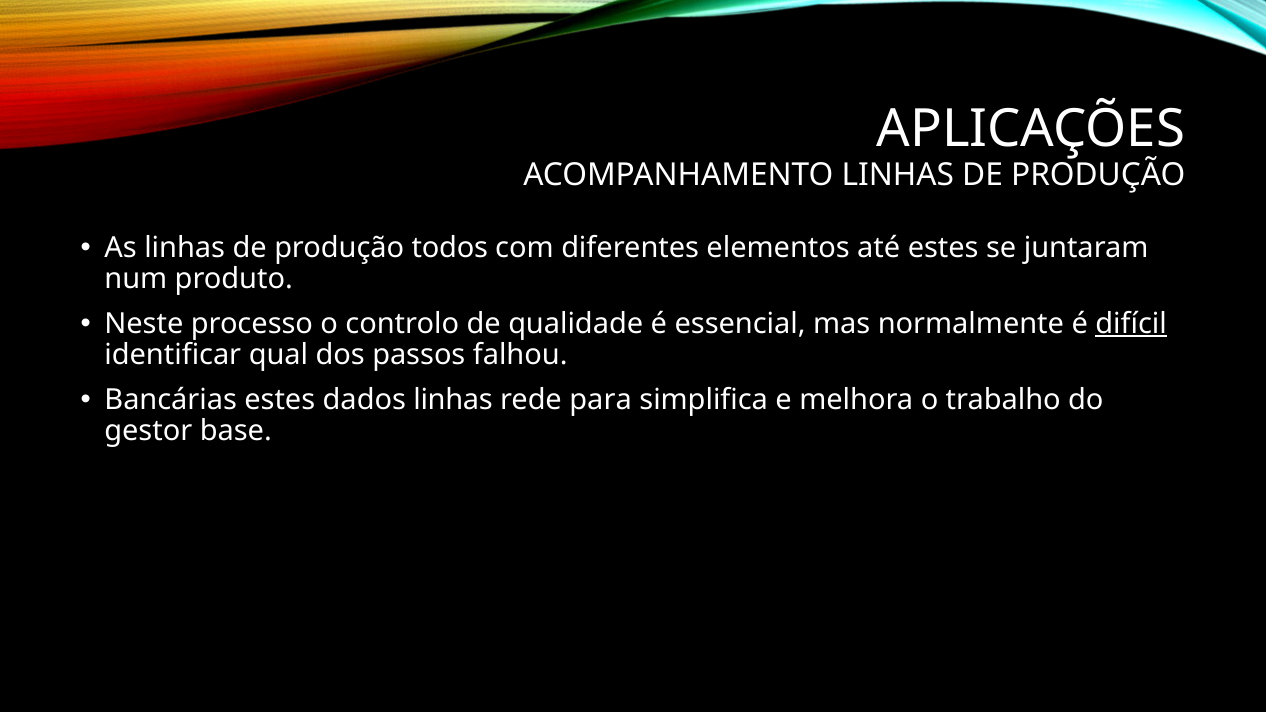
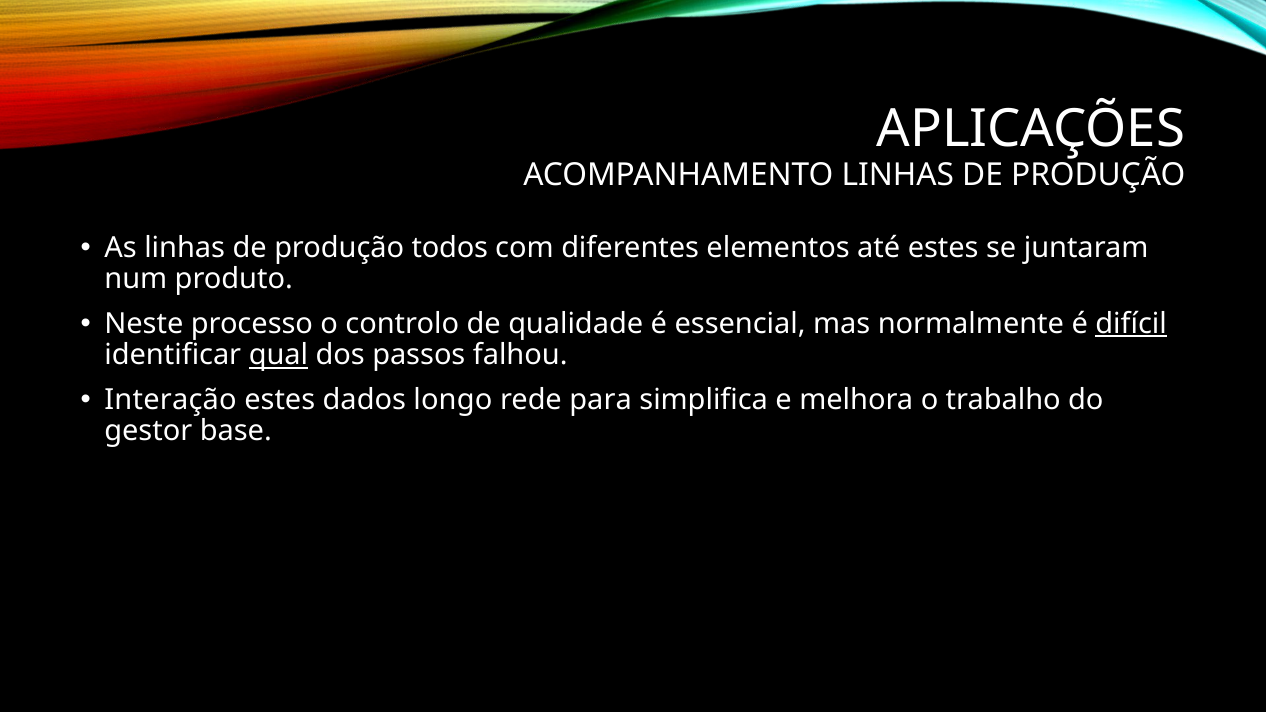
qual underline: none -> present (278, 355)
Bancárias: Bancárias -> Interação (171, 400)
dados linhas: linhas -> longo (453, 400)
